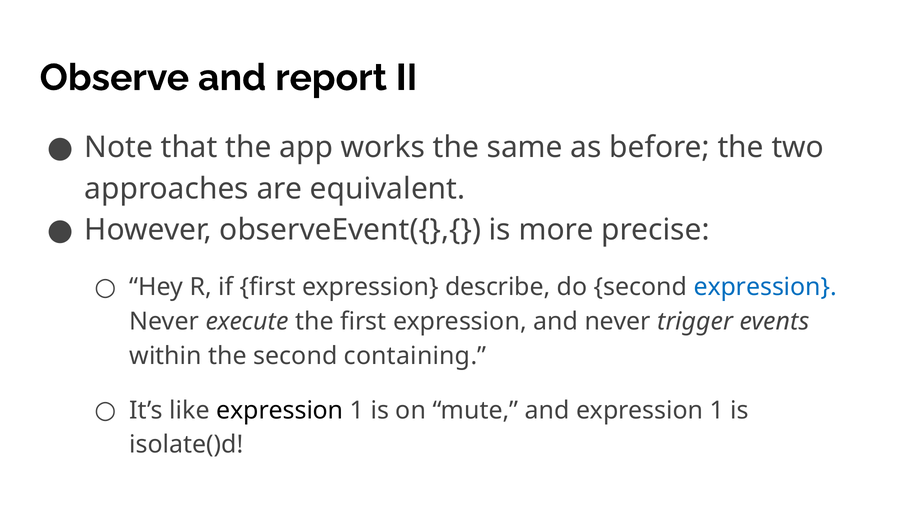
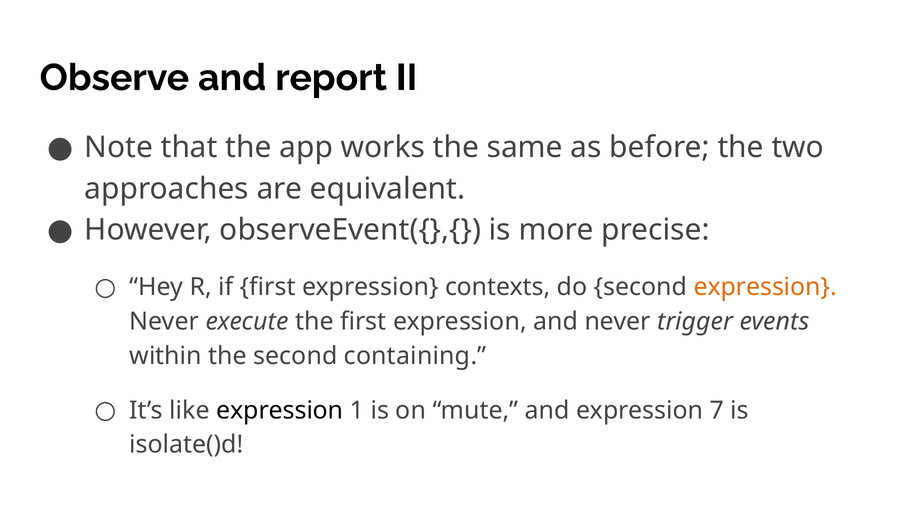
describe: describe -> contexts (498, 287)
expression colour: blue -> orange (765, 287)
and expression 1: 1 -> 7 (717, 410)
